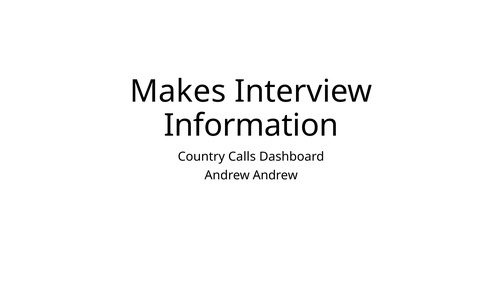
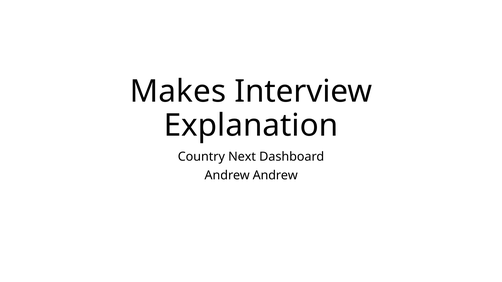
Information: Information -> Explanation (251, 125)
Calls: Calls -> Next (242, 157)
